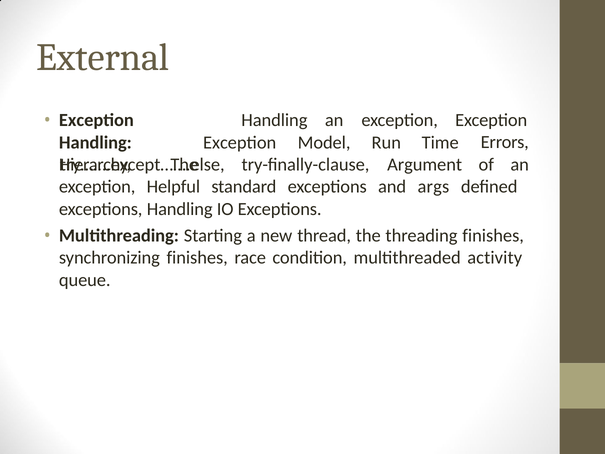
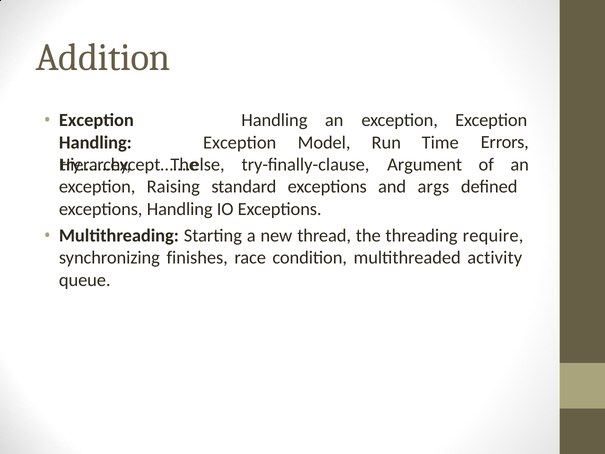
External: External -> Addition (103, 58)
Helpful: Helpful -> Raising (173, 187)
threading finishes: finishes -> require (493, 236)
